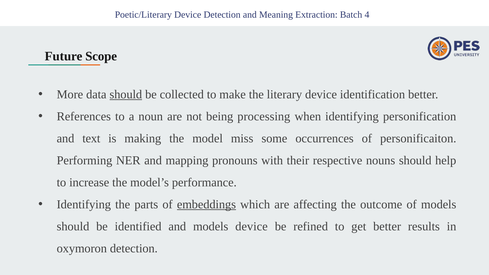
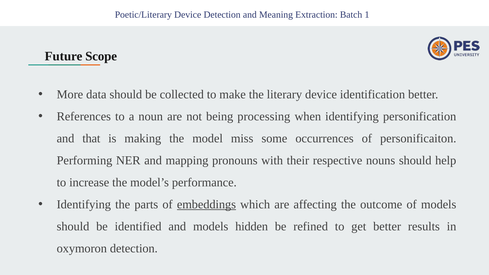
4: 4 -> 1 (367, 15)
should underline: present -> none (126, 94)
text: text -> that (91, 138)
models device: device -> hidden (252, 226)
